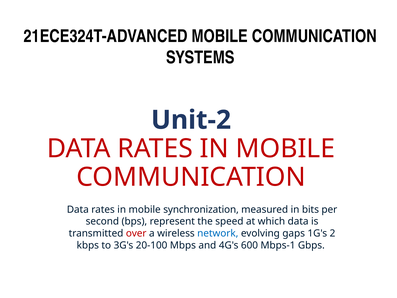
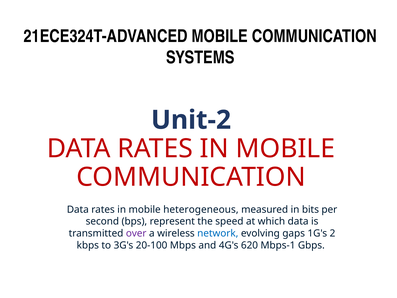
synchronization: synchronization -> heterogeneous (201, 209)
over colour: red -> purple (136, 233)
600: 600 -> 620 (249, 245)
